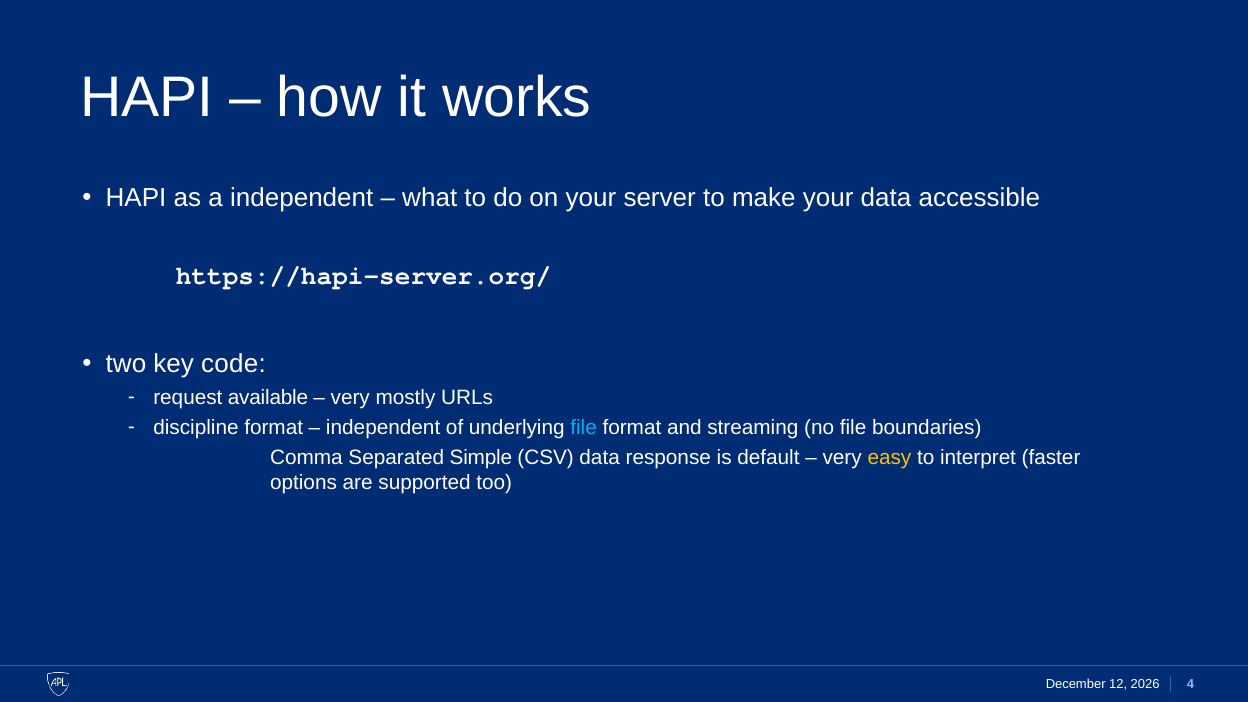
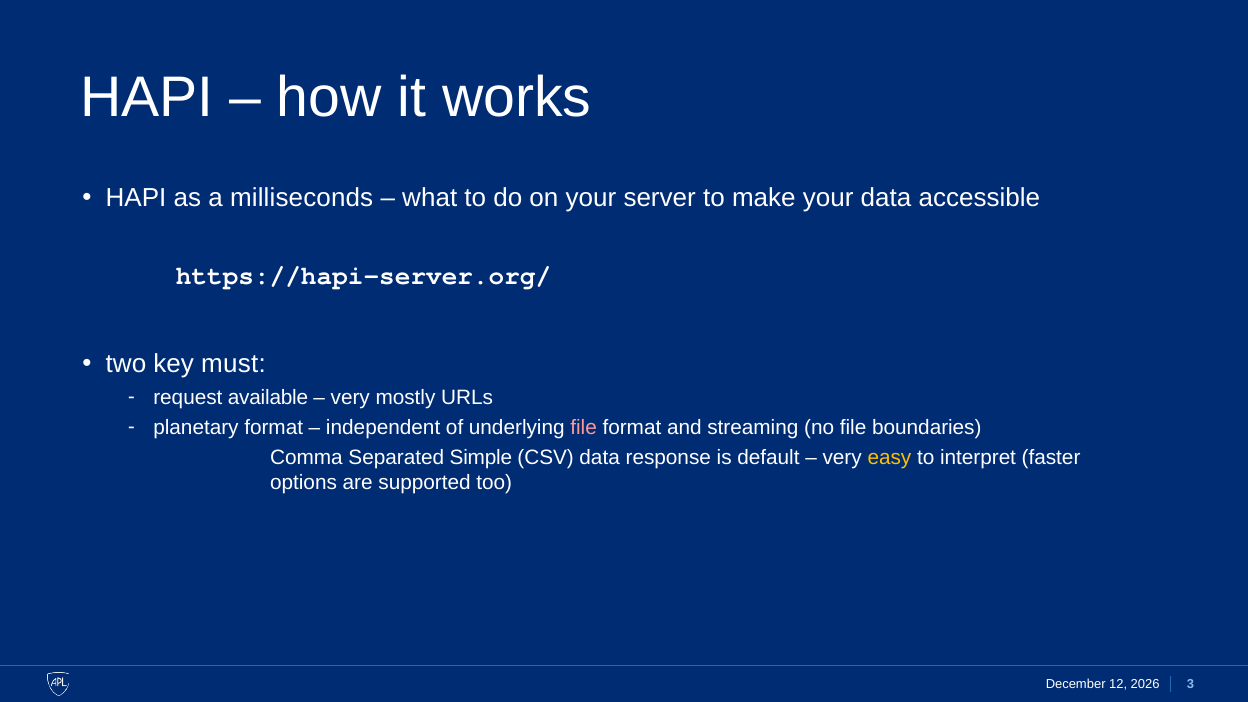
a independent: independent -> milliseconds (302, 198)
code: code -> must (234, 364)
discipline: discipline -> planetary (196, 427)
file colour: light blue -> pink (584, 427)
4: 4 -> 3 (1190, 685)
